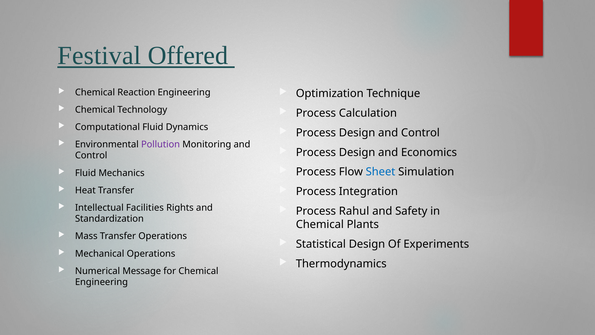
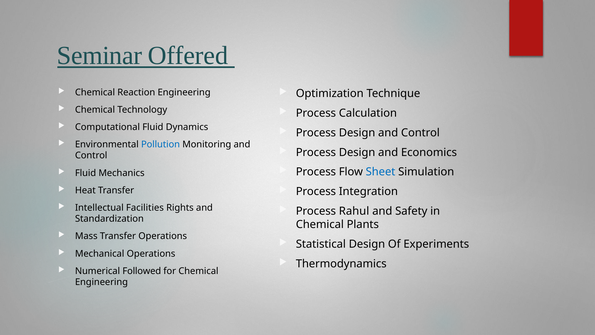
Festival: Festival -> Seminar (99, 56)
Pollution colour: purple -> blue (161, 144)
Message: Message -> Followed (142, 271)
